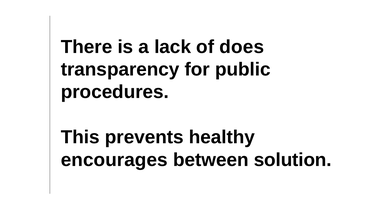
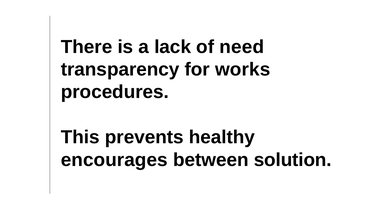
does: does -> need (242, 47)
public: public -> works (243, 70)
